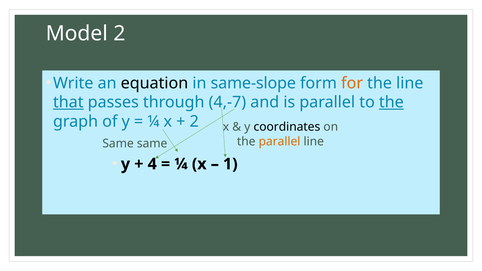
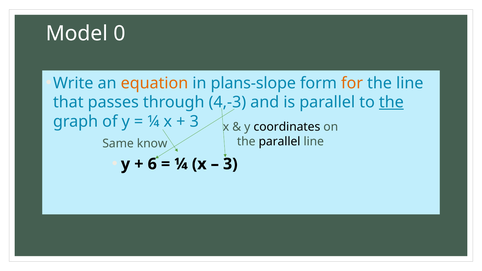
Model 2: 2 -> 0 (119, 34)
equation colour: black -> orange (154, 83)
same-slope: same-slope -> plans-slope (253, 83)
that underline: present -> none (68, 102)
4,-7: 4,-7 -> 4,-3 (227, 102)
2: 2 -> 3 (194, 122)
parallel colour: orange -> black (280, 141)
Same same: same -> know (152, 143)
4: 4 -> 6 (152, 164)
1: 1 -> 3 (230, 164)
